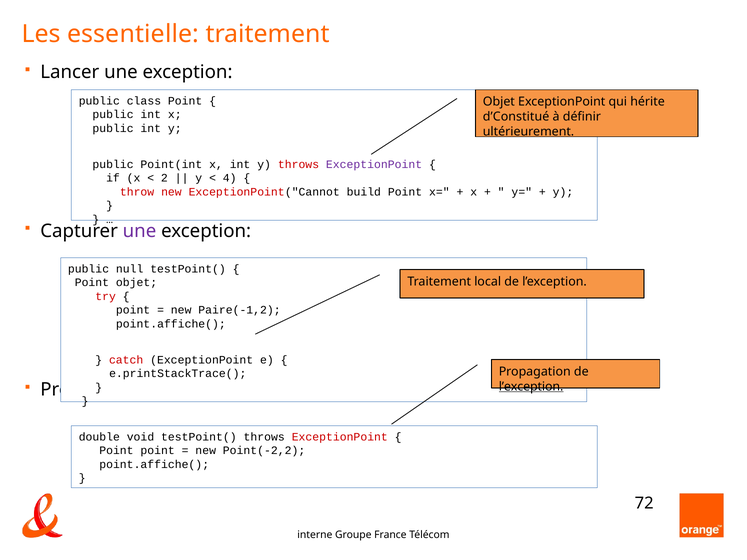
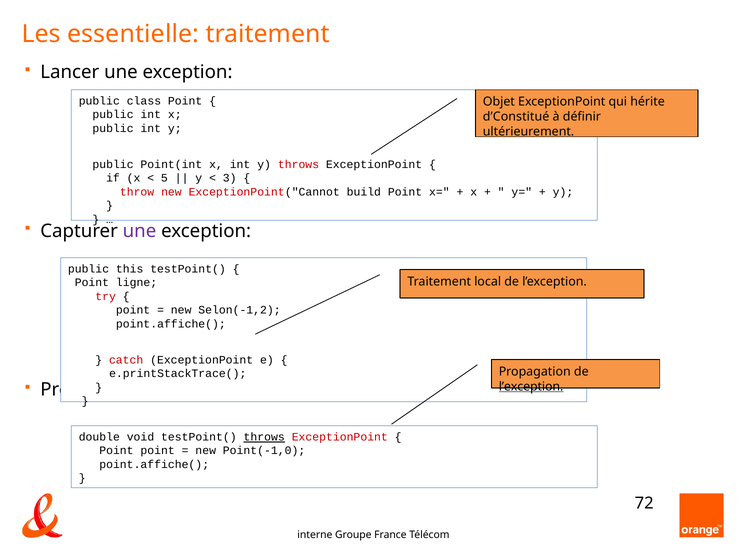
ExceptionPoint colour: purple -> black (374, 165)
2: 2 -> 5 (164, 178)
4: 4 -> 3 (230, 178)
null: null -> this (130, 269)
Point objet: objet -> ligne (137, 283)
Paire(-1,2: Paire(-1,2 -> Selon(-1,2 (239, 310)
throws underline: none -> present (264, 437)
Point(-2,2: Point(-2,2 -> Point(-1,0 (264, 451)
